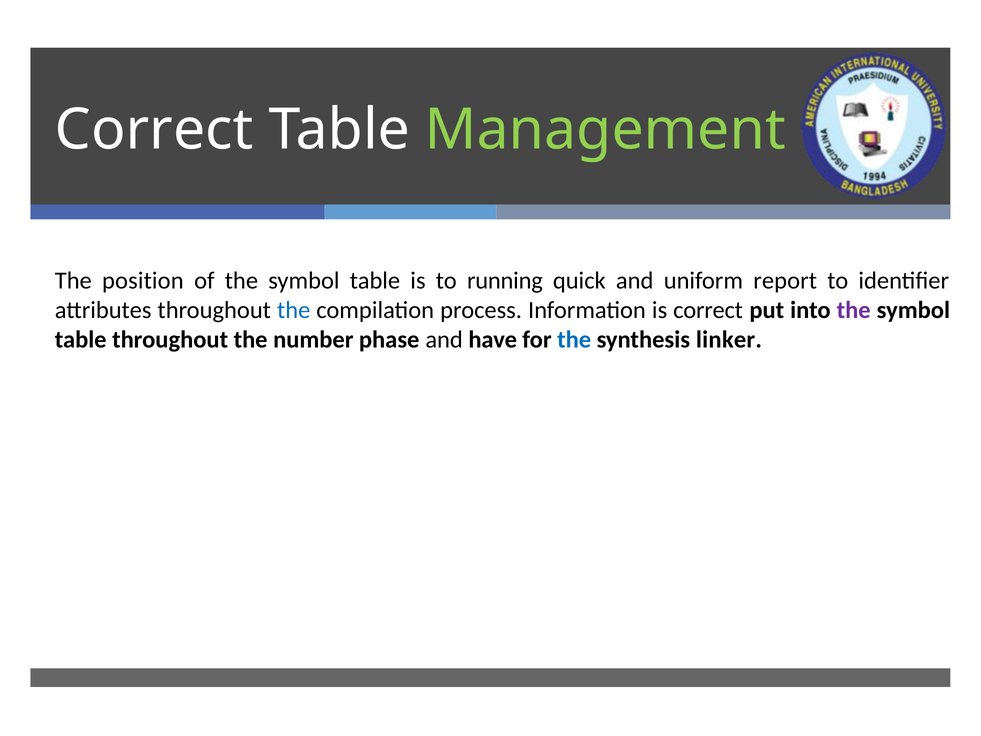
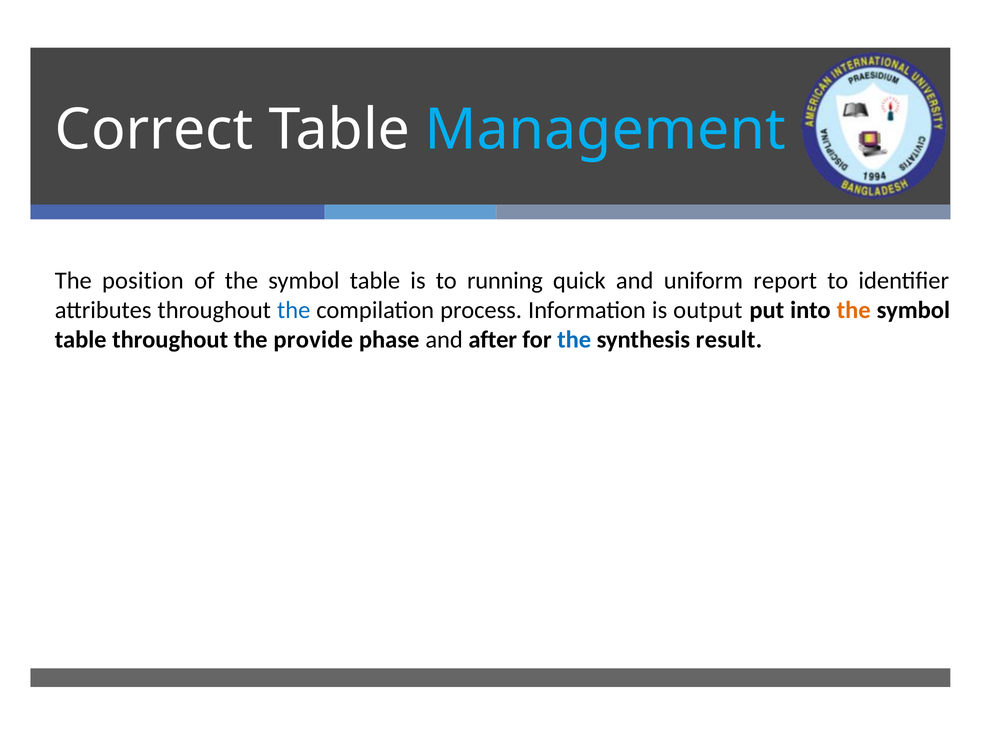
Management colour: light green -> light blue (605, 130)
is correct: correct -> output (708, 310)
the colour: purple -> orange (854, 310)
number: number -> provide (313, 339)
have: have -> after (493, 339)
linker: linker -> result (729, 339)
